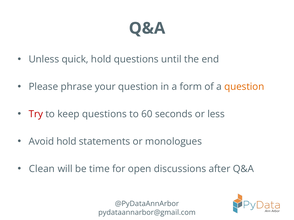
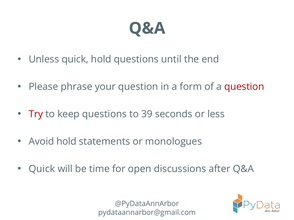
question colour: orange -> red (244, 87)
60: 60 -> 39 (147, 114)
Clean: Clean -> Quick (42, 169)
